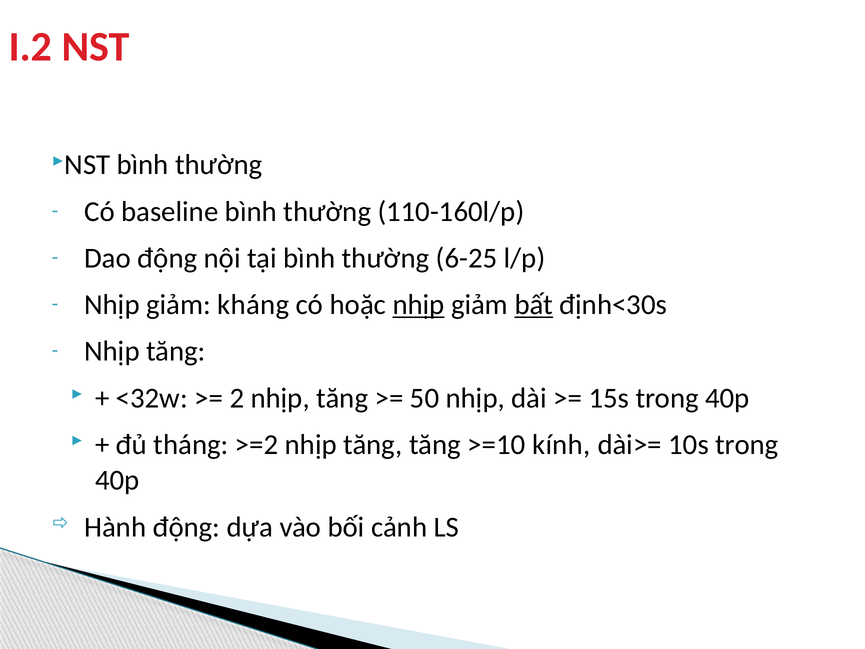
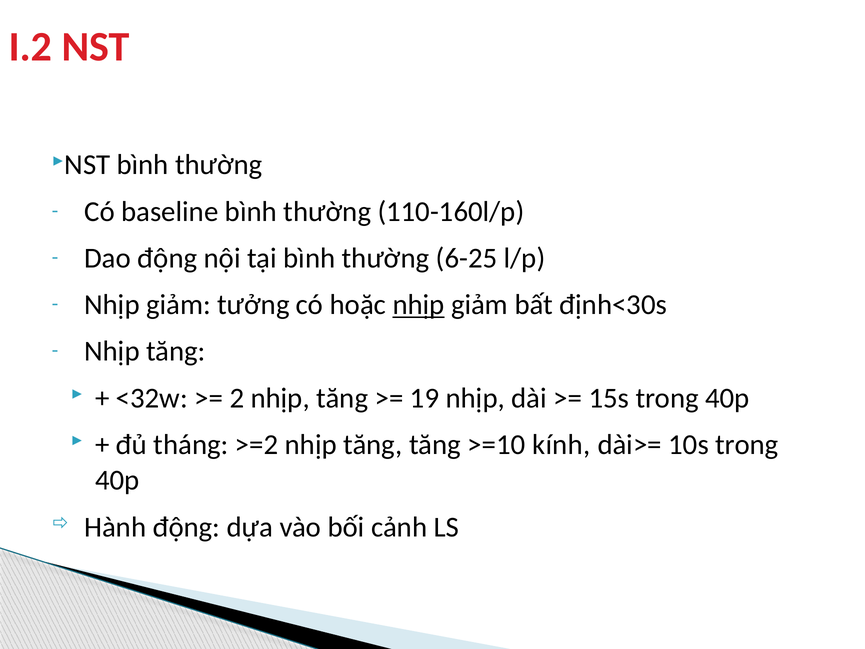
kháng: kháng -> tưởng (253, 305)
bất underline: present -> none (534, 305)
50: 50 -> 19 (425, 398)
